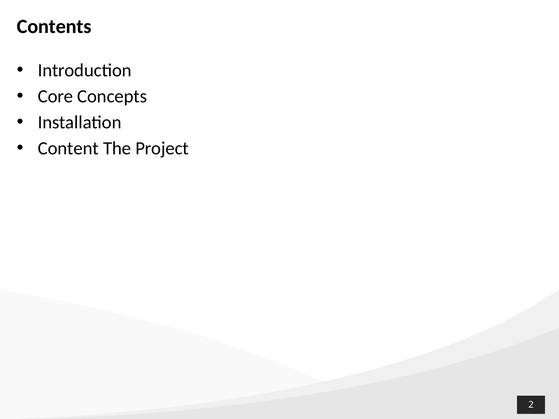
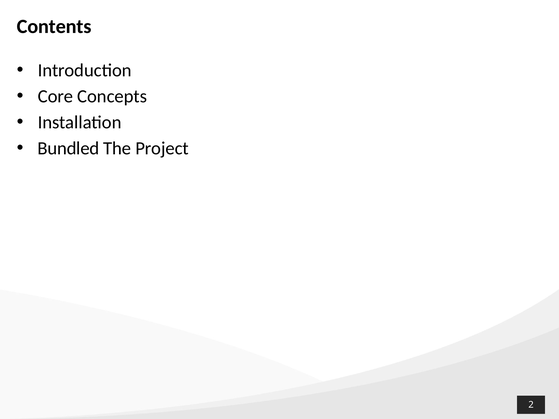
Content: Content -> Bundled (68, 149)
